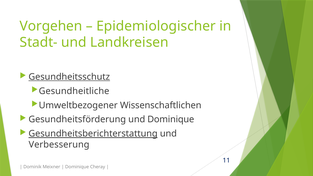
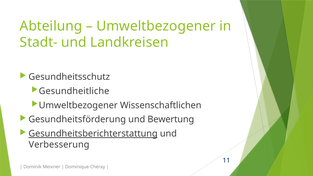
Vorgehen: Vorgehen -> Abteilung (51, 26)
Epidemiologischer: Epidemiologischer -> Umweltbezogener (156, 26)
Gesundheitsschutz underline: present -> none (69, 77)
und Dominique: Dominique -> Bewertung (171, 120)
